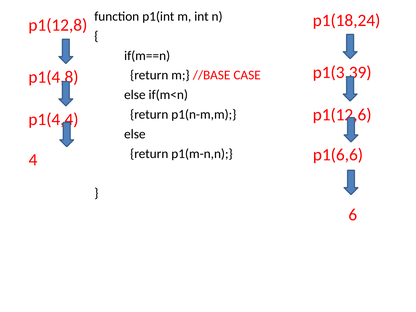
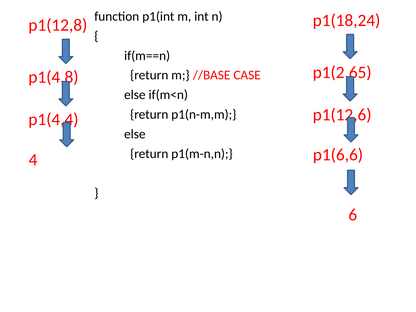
p1(3,39: p1(3,39 -> p1(2,65 (342, 72)
